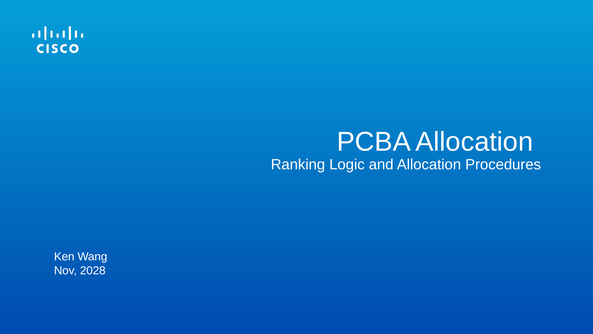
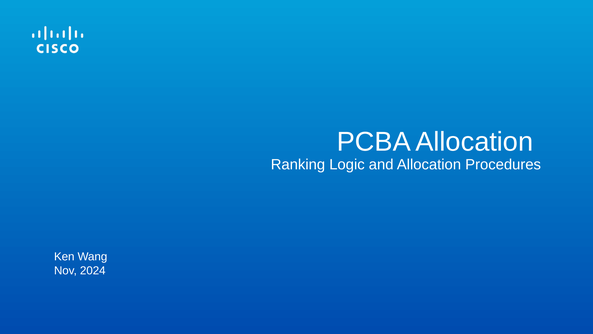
2028: 2028 -> 2024 (93, 270)
